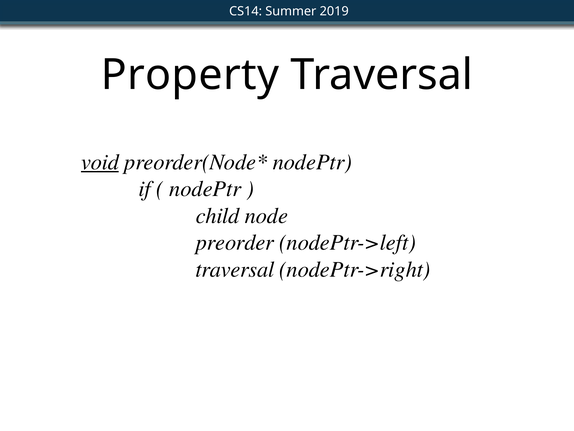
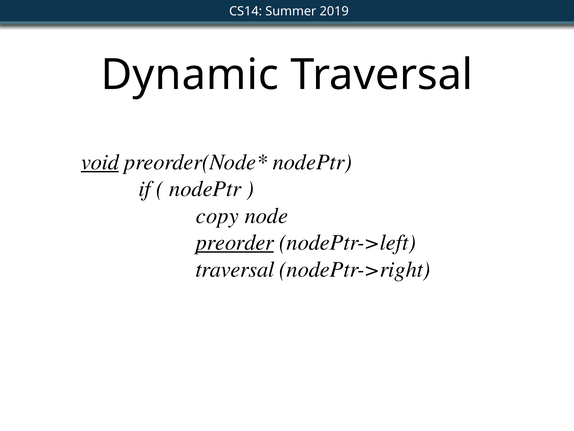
Property: Property -> Dynamic (190, 75)
child: child -> copy (217, 215)
preorder underline: none -> present (235, 242)
